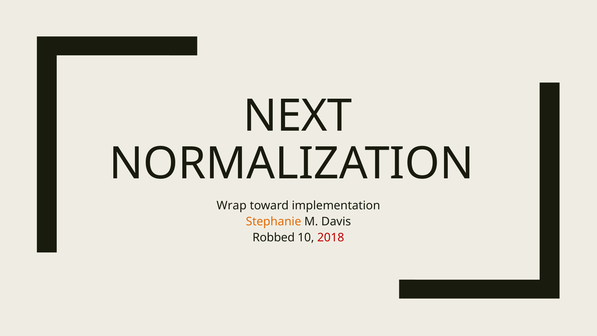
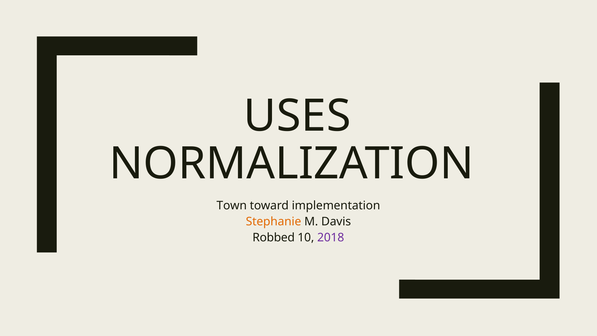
NEXT: NEXT -> USES (297, 116)
Wrap: Wrap -> Town (232, 206)
2018 colour: red -> purple (331, 237)
